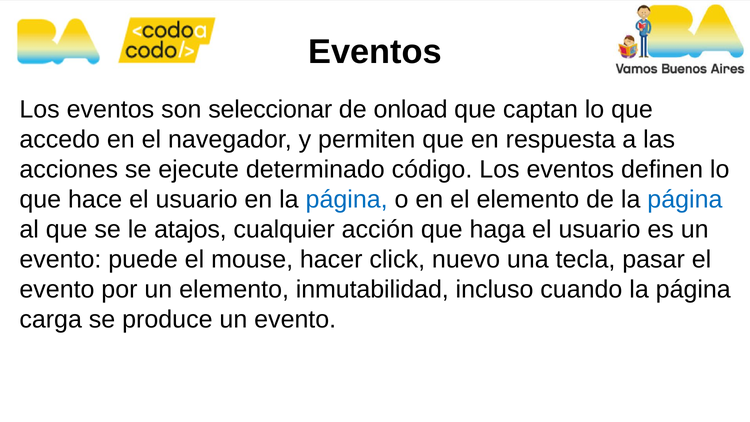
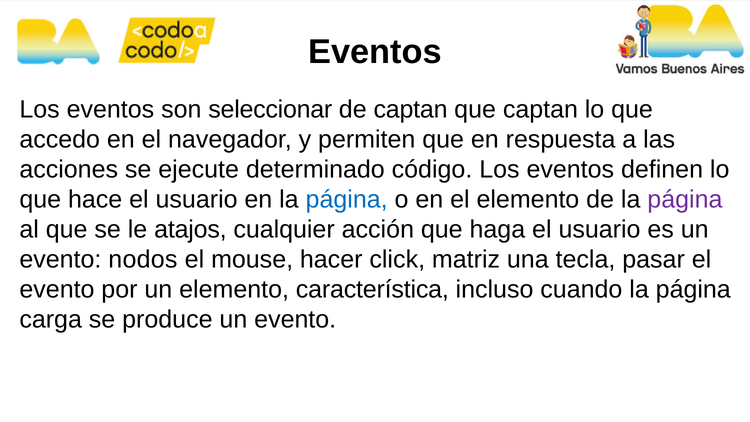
de onload: onload -> captan (411, 109)
página colour: blue -> purple (685, 199)
puede: puede -> nodos (143, 259)
nuevo: nuevo -> matriz (466, 259)
inmutabilidad: inmutabilidad -> característica (372, 289)
